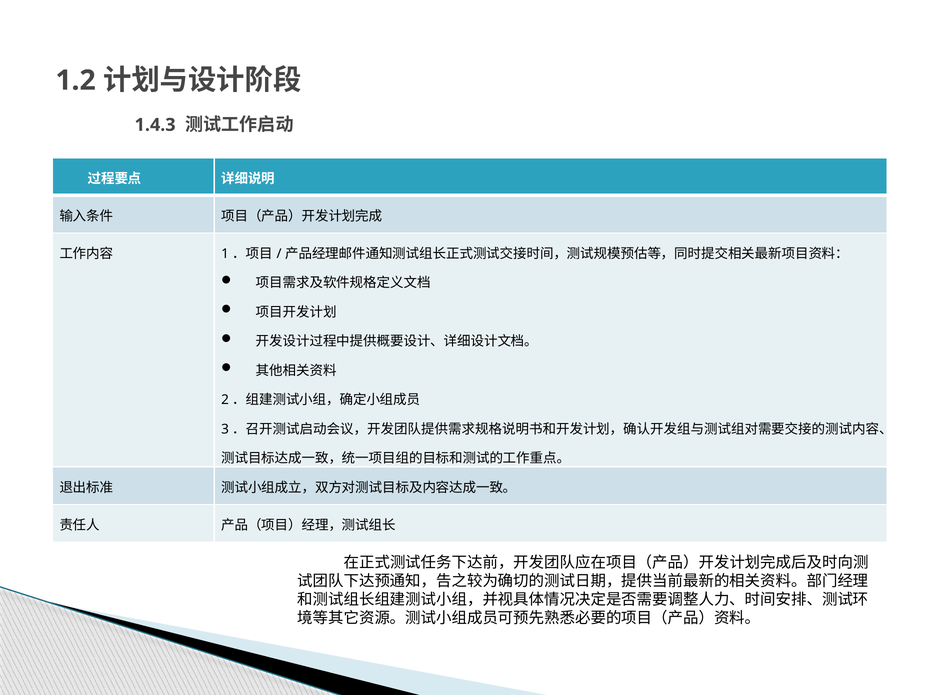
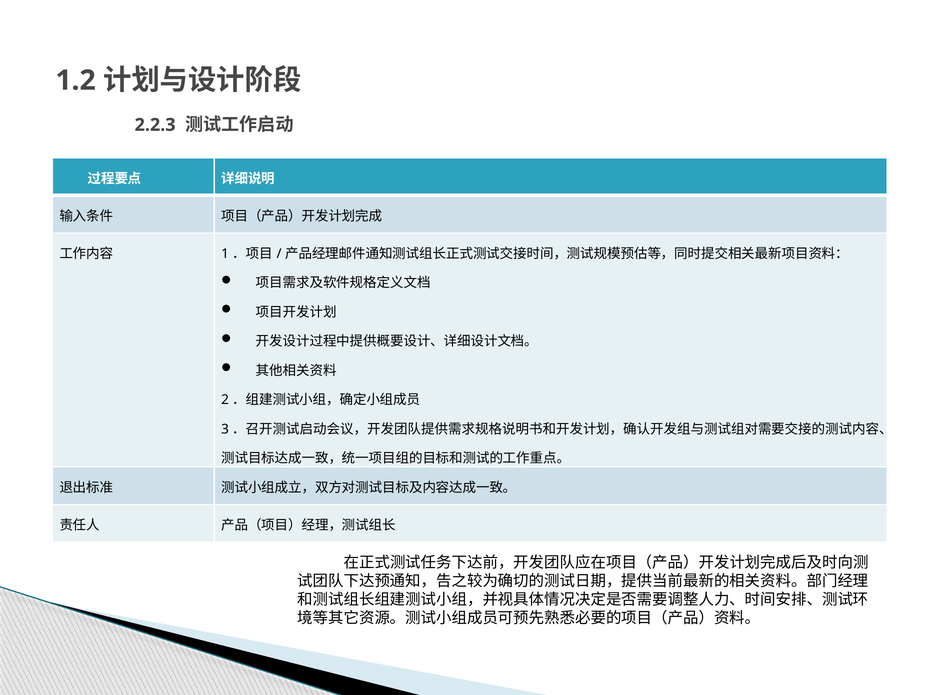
1.4.3: 1.4.3 -> 2.2.3 (155, 125)
